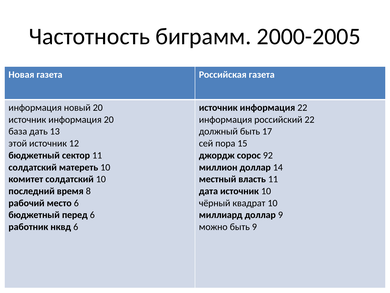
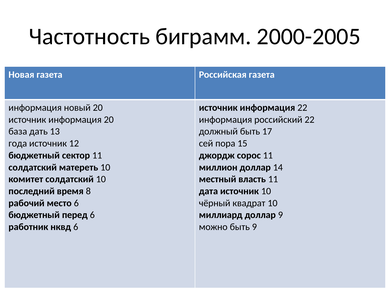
этой: этой -> года (18, 143)
сорос 92: 92 -> 11 (268, 155)
